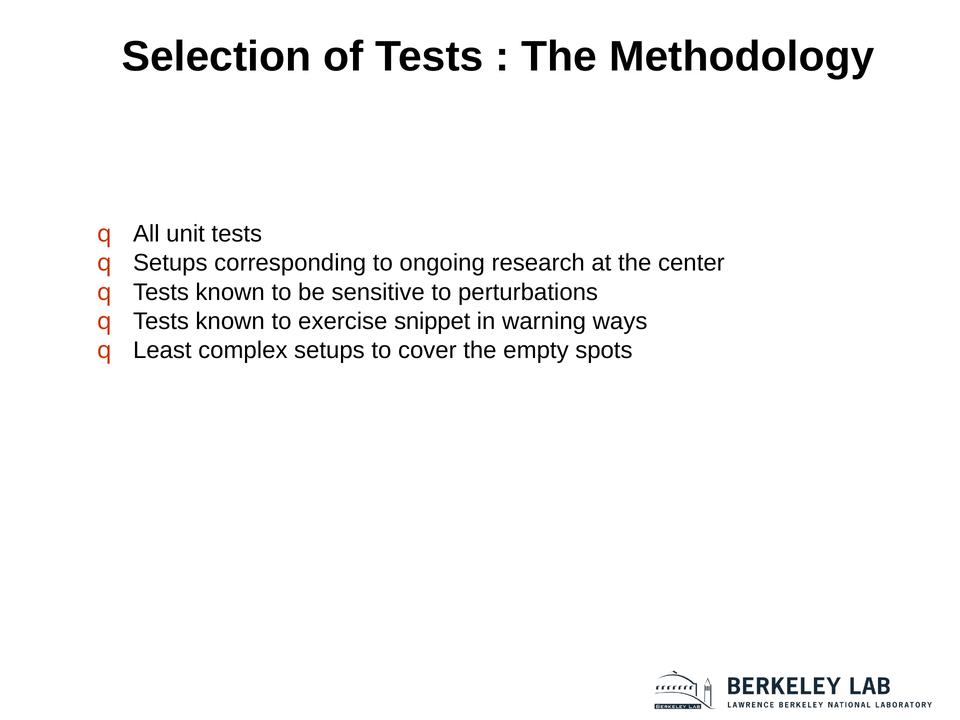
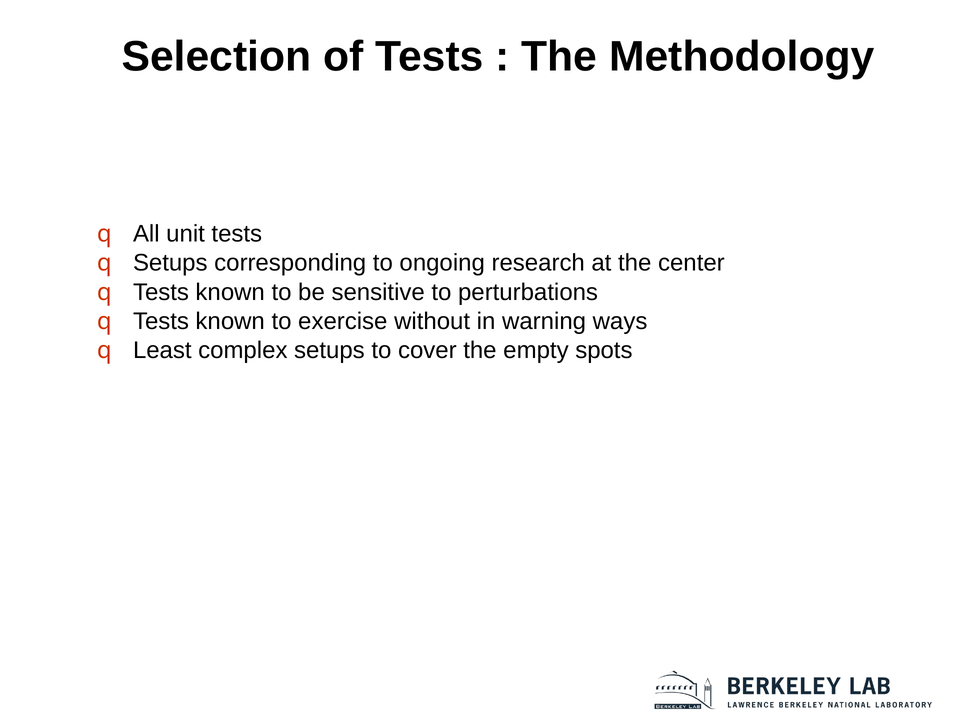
snippet: snippet -> without (432, 321)
